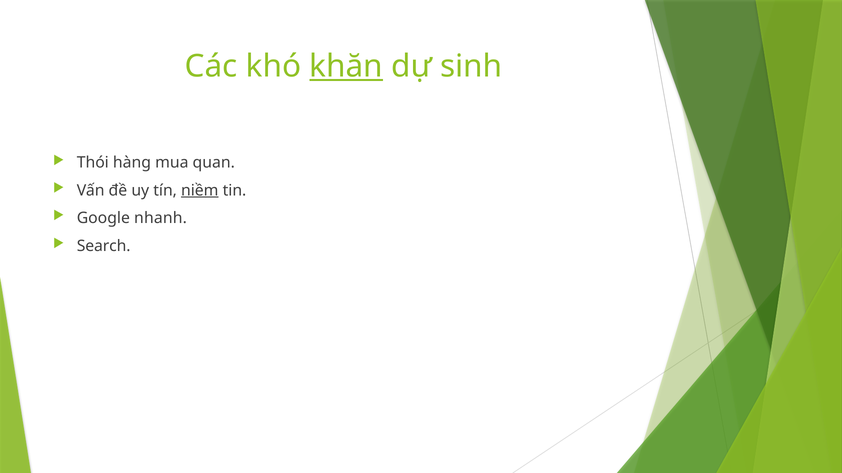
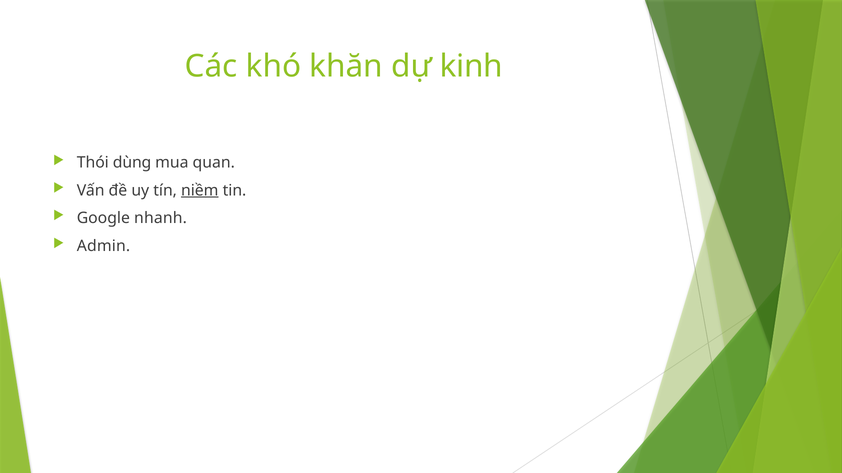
khăn underline: present -> none (346, 66)
sinh: sinh -> kinh (471, 66)
hàng: hàng -> dùng (132, 163)
Search: Search -> Admin (103, 246)
